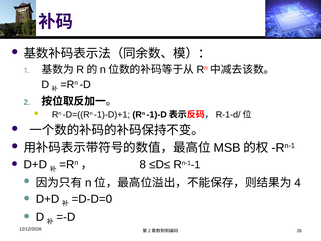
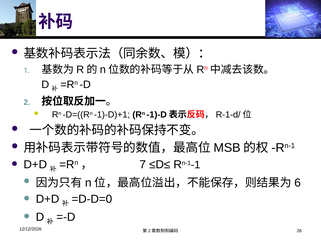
8: 8 -> 7 (143, 164)
4: 4 -> 6 (298, 183)
